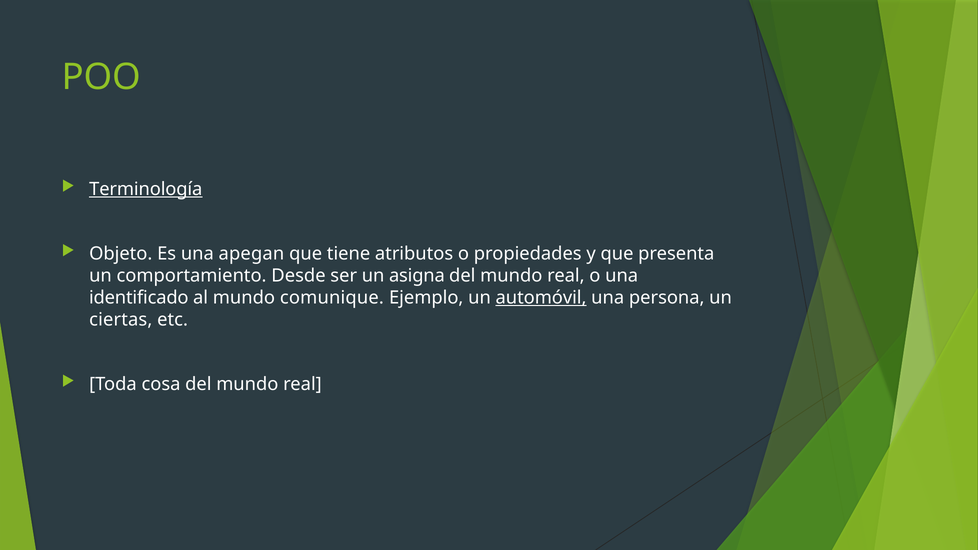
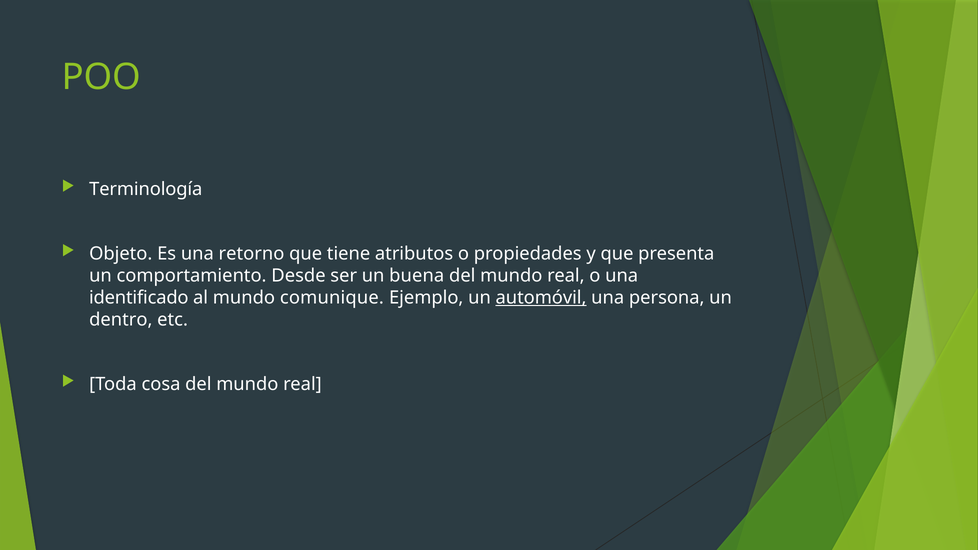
Terminología underline: present -> none (146, 189)
apegan: apegan -> retorno (251, 254)
asigna: asigna -> buena (417, 276)
ciertas: ciertas -> dentro (121, 320)
